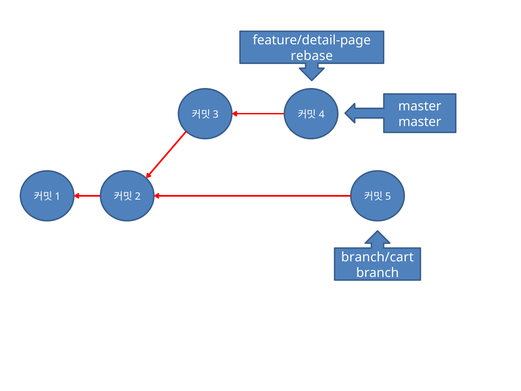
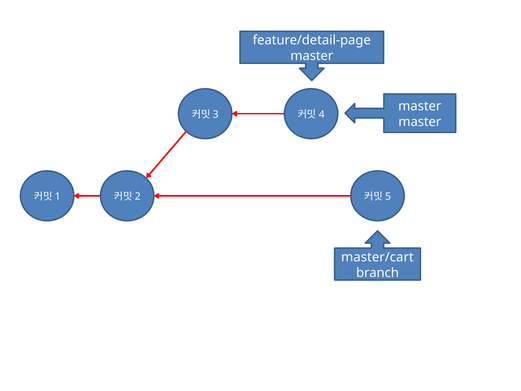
rebase: rebase -> master (312, 56)
branch/cart: branch/cart -> master/cart (377, 257)
